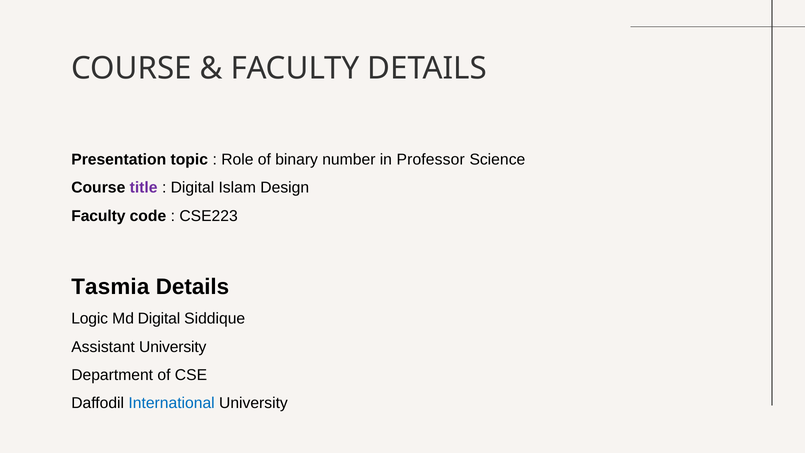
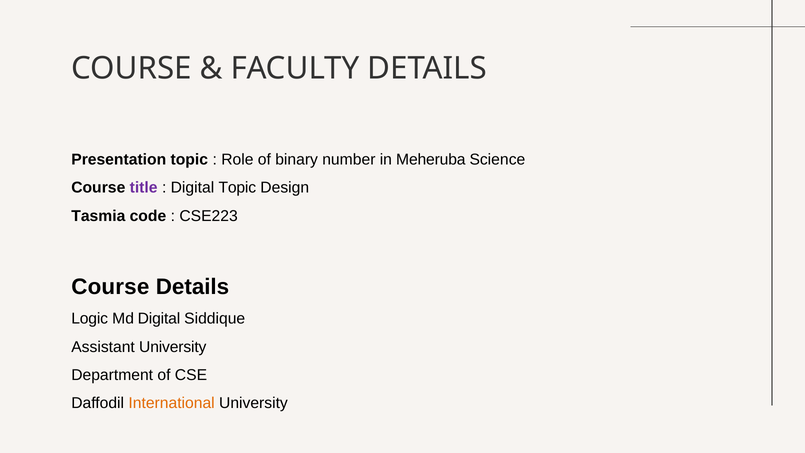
Professor: Professor -> Meheruba (431, 160)
Digital Islam: Islam -> Topic (237, 188)
Faculty: Faculty -> Tasmia (98, 216)
Tasmia: Tasmia -> Course (110, 287)
International colour: blue -> orange (172, 403)
